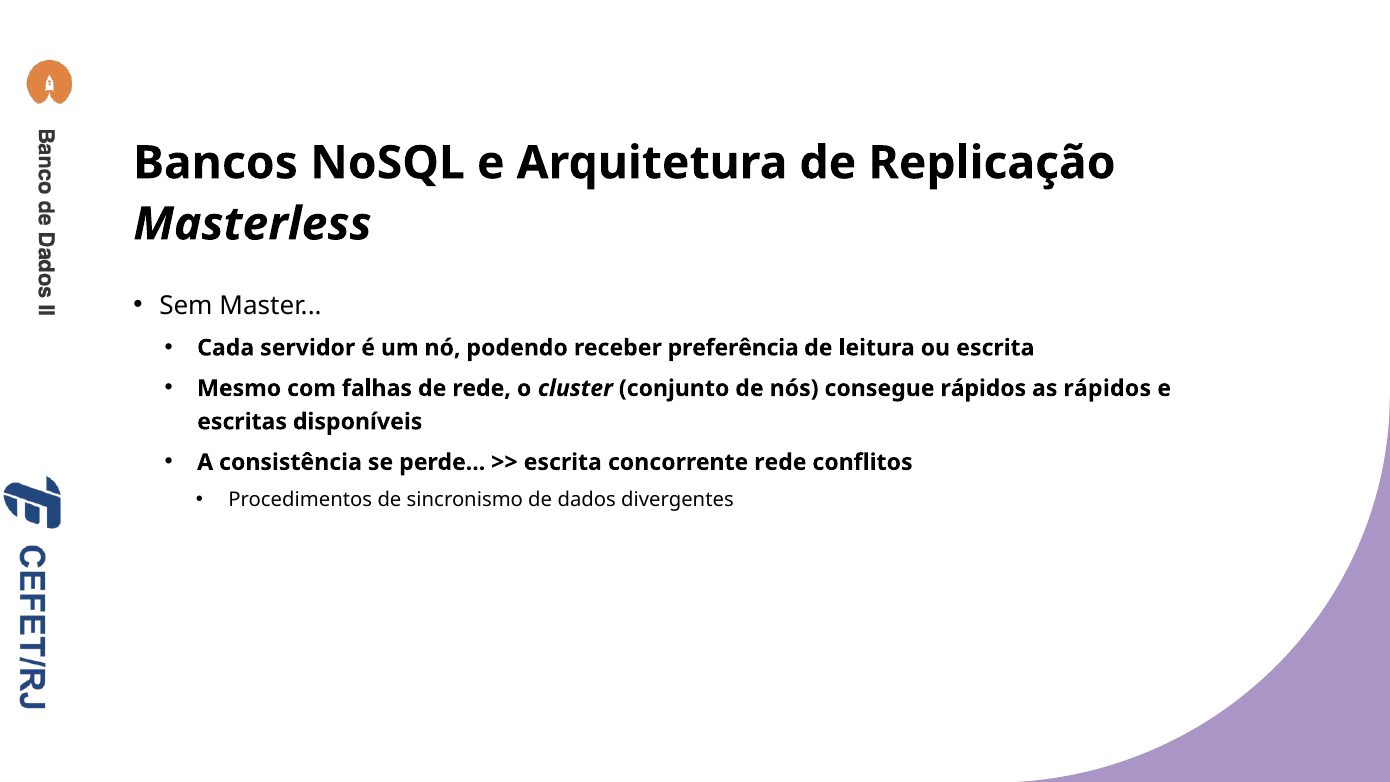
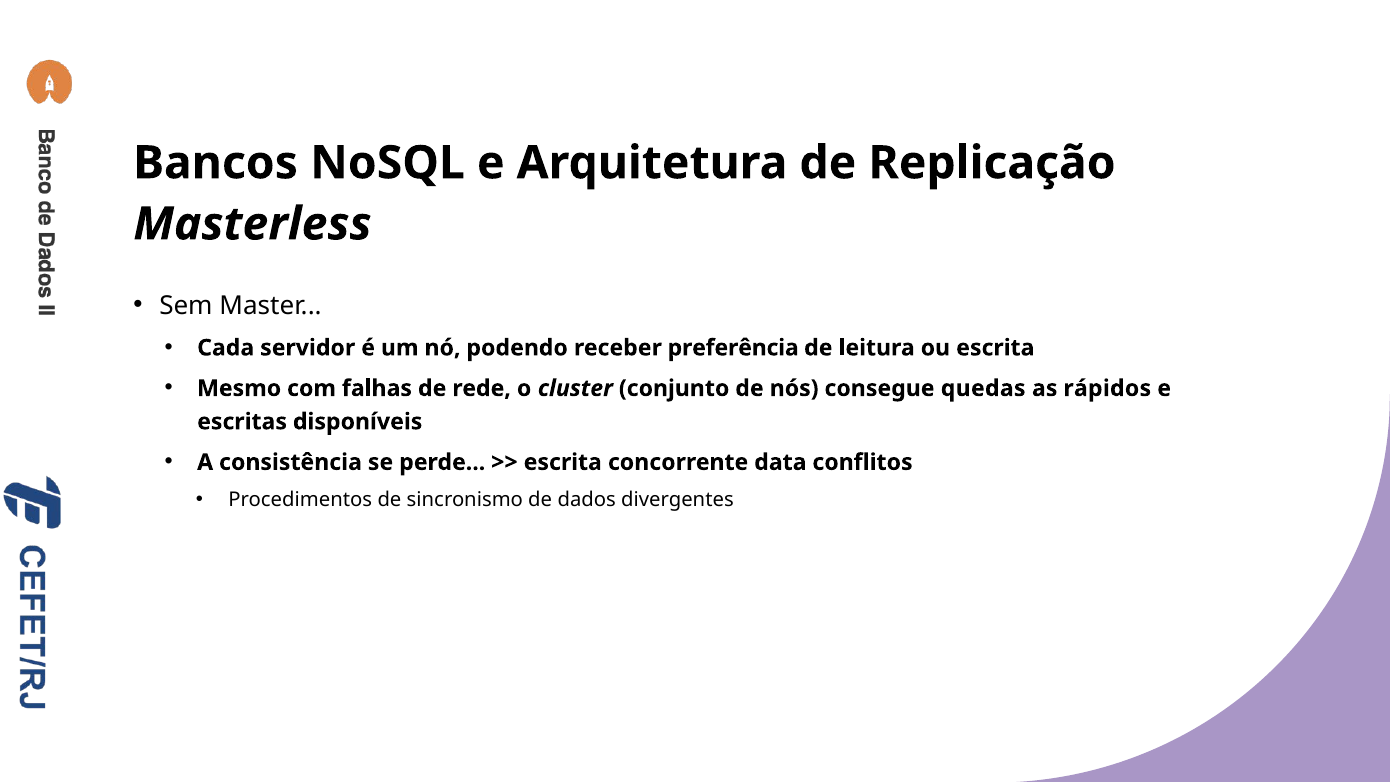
consegue rápidos: rápidos -> quedas (983, 388)
concorrente rede: rede -> data (780, 462)
